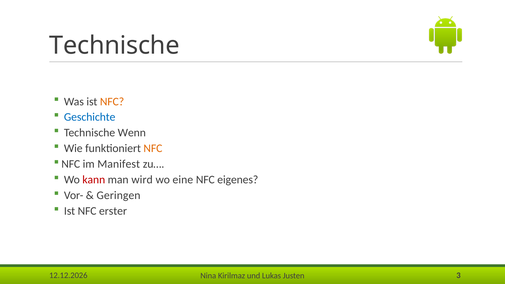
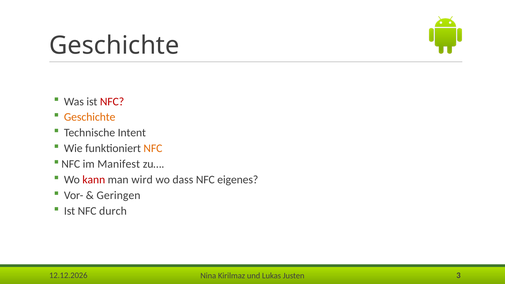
Technische: Technische -> Geschichte (114, 45)
NFC colour: orange -> red (112, 102)
Geschichte colour: blue -> orange (90, 117)
Wenn: Wenn -> Intent (132, 133)
eine: eine -> dass (183, 180)
erster: erster -> durch (113, 211)
